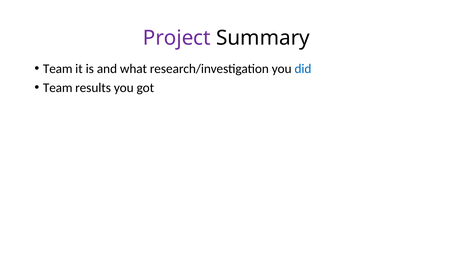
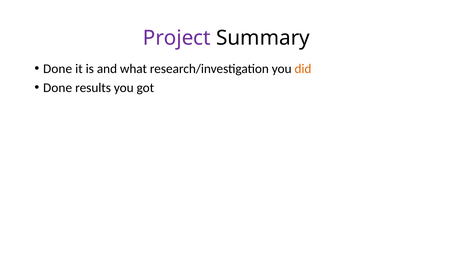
Team: Team -> Done (58, 69)
did colour: blue -> orange (303, 69)
Team: Team -> Done (58, 88)
